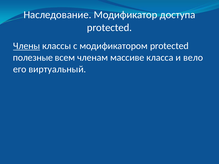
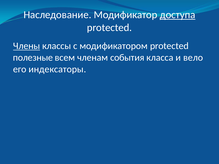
доступа underline: none -> present (178, 15)
массиве: массиве -> события (127, 58)
виртуальный: виртуальный -> индексаторы (57, 69)
